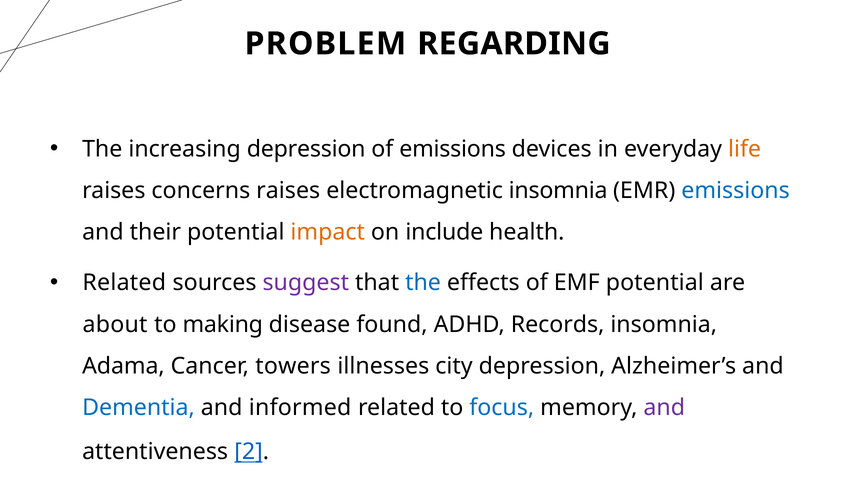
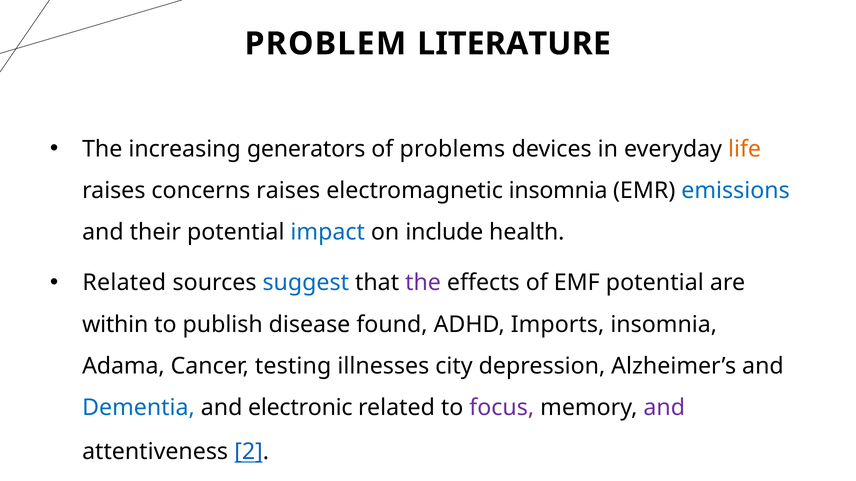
REGARDING: REGARDING -> LITERATURE (514, 44)
increasing depression: depression -> generators (306, 149)
of emissions: emissions -> problems (452, 149)
impact colour: orange -> blue (328, 232)
suggest colour: purple -> blue (306, 283)
the colour: blue -> purple (423, 283)
about: about -> within (115, 325)
making: making -> publish (223, 325)
Records: Records -> Imports (558, 325)
towers: towers -> testing (293, 367)
informed: informed -> electronic (300, 408)
focus colour: blue -> purple (502, 408)
